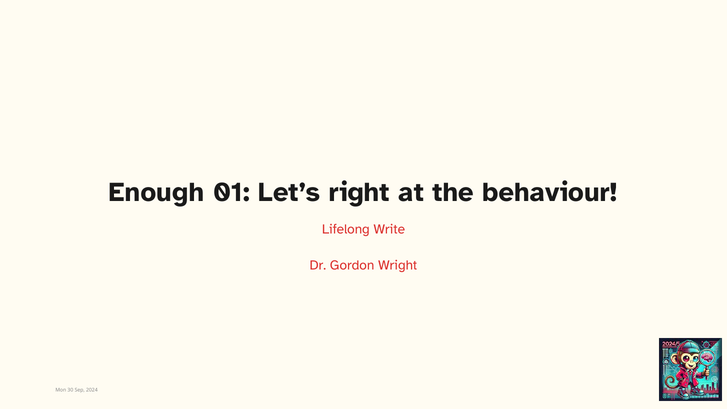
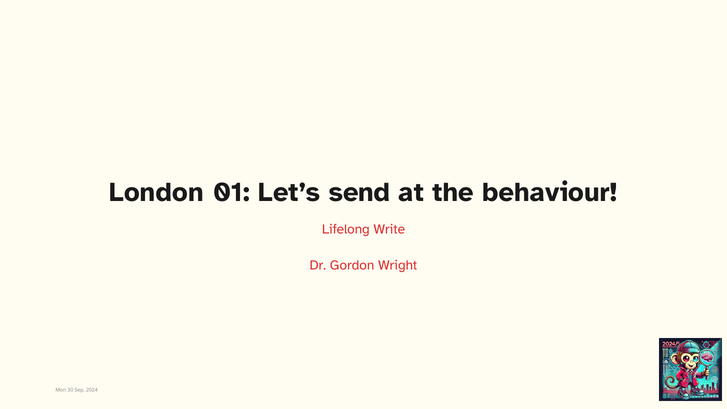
Enough: Enough -> London (157, 192)
right: right -> send (359, 192)
